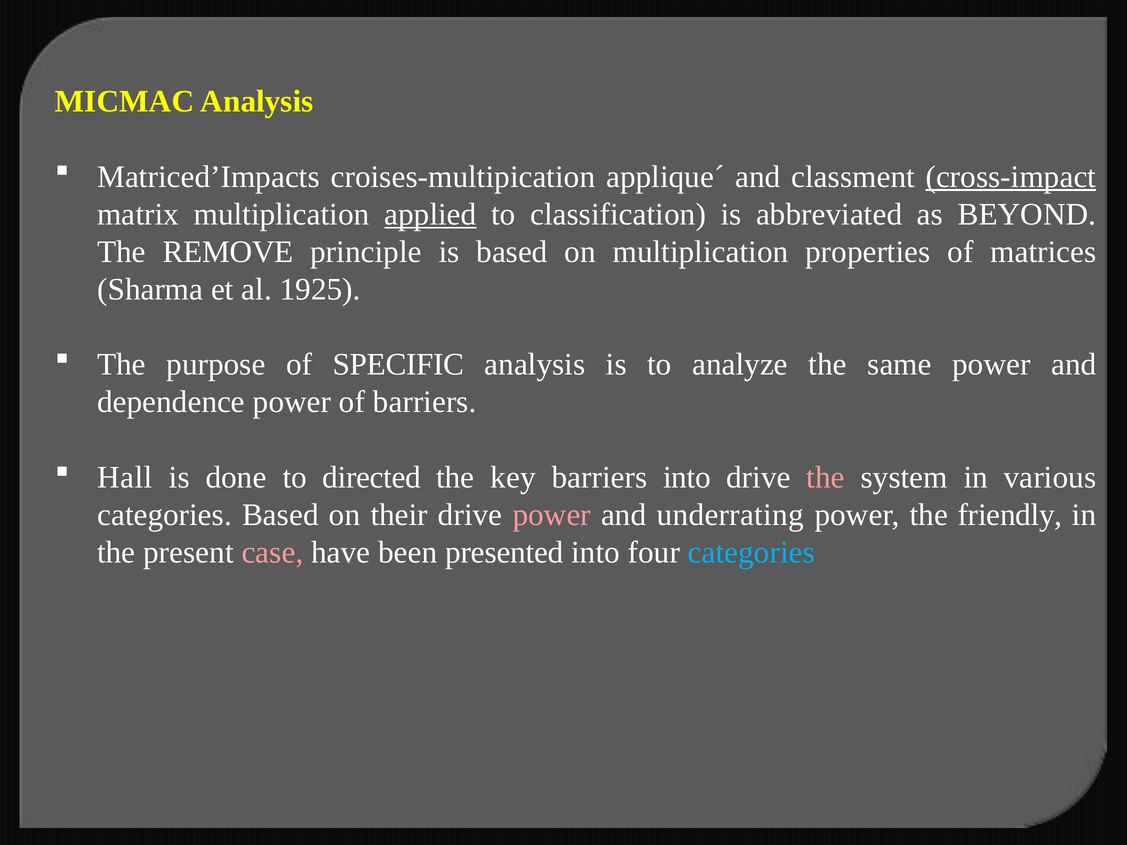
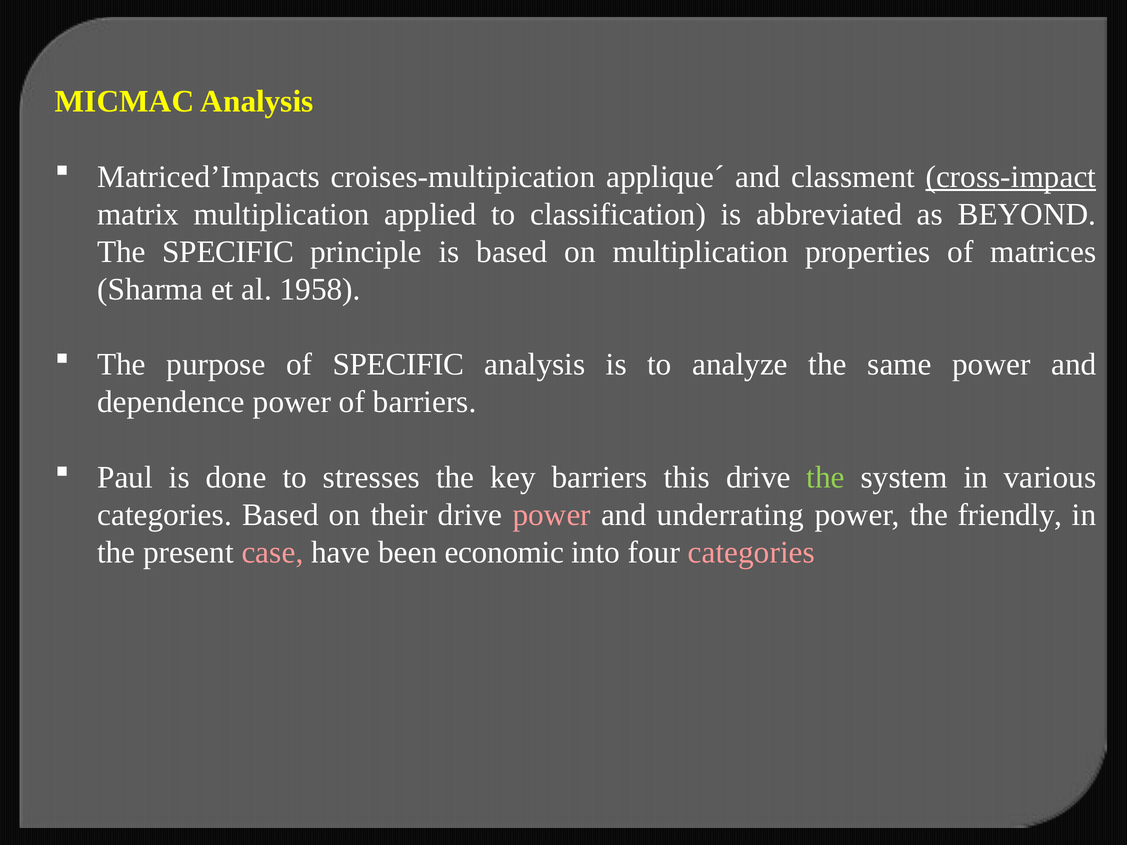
applied underline: present -> none (430, 214)
The REMOVE: REMOVE -> SPECIFIC (228, 252)
1925: 1925 -> 1958 (320, 290)
Hall: Hall -> Paul (125, 477)
directed: directed -> stresses (371, 477)
barriers into: into -> this (687, 477)
the colour: pink -> light green (826, 477)
presented: presented -> economic (504, 553)
categories colour: light blue -> pink (751, 553)
